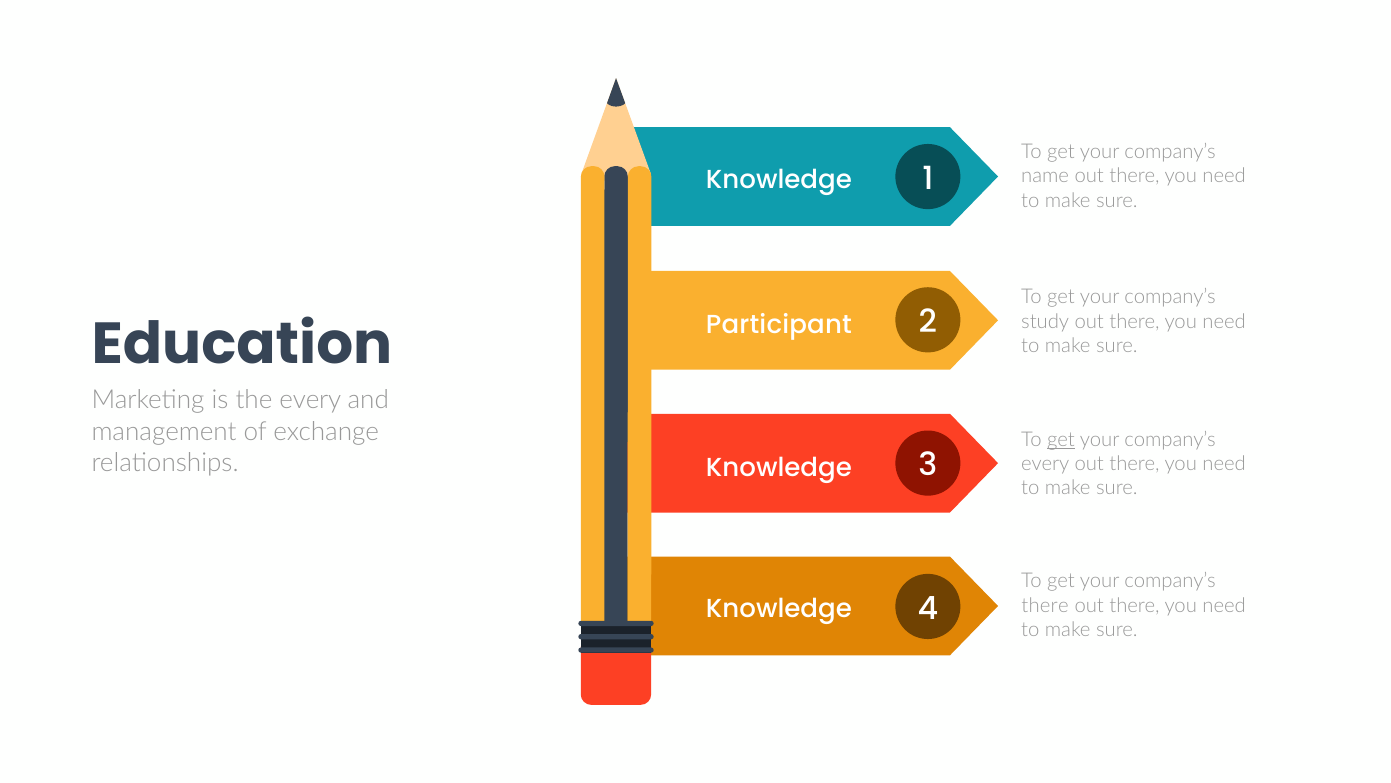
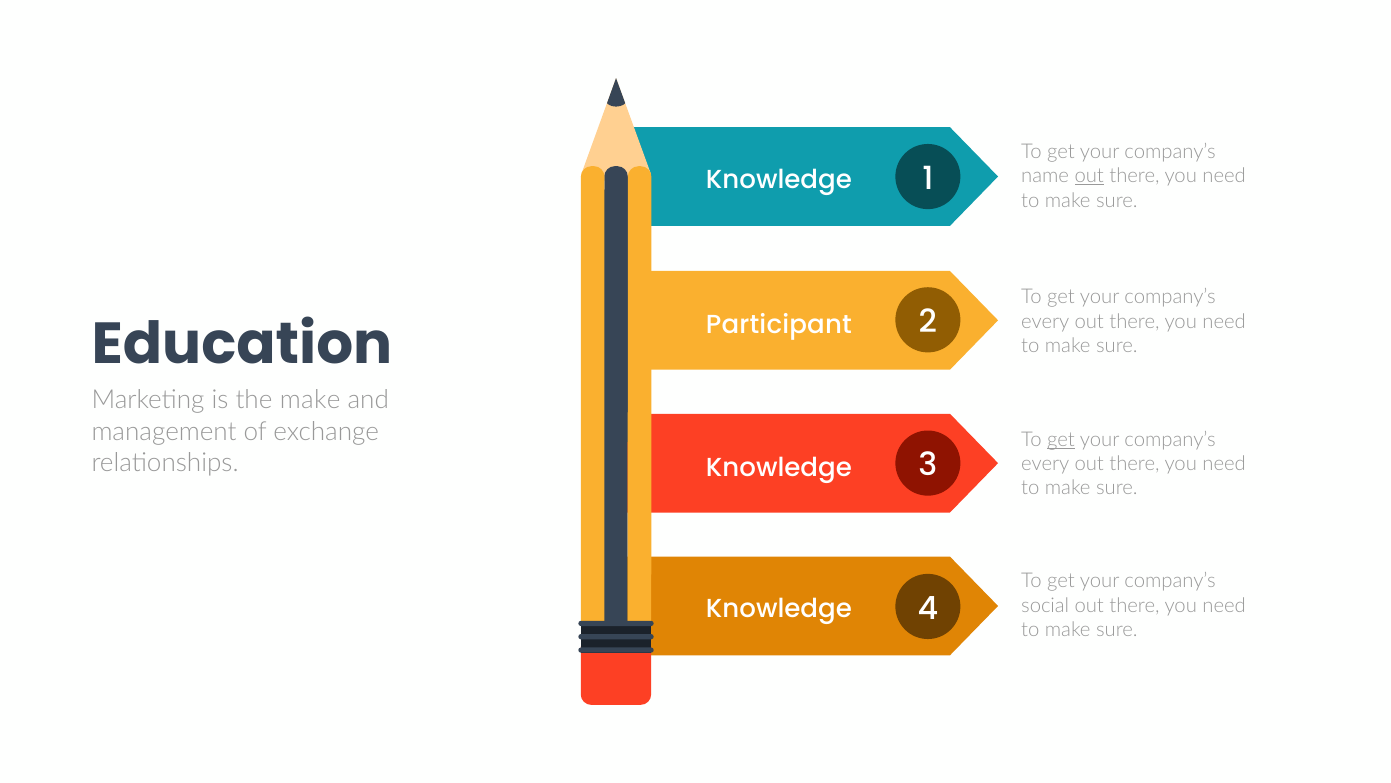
out underline: none -> present (1089, 176)
study: study -> every (1045, 321)
the every: every -> make (310, 400)
there: there -> social (1045, 605)
